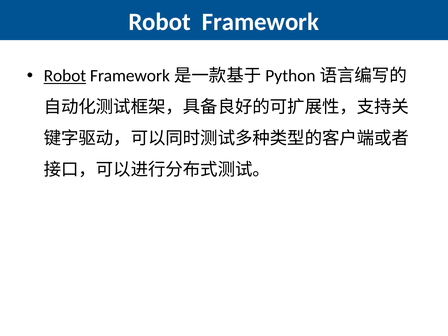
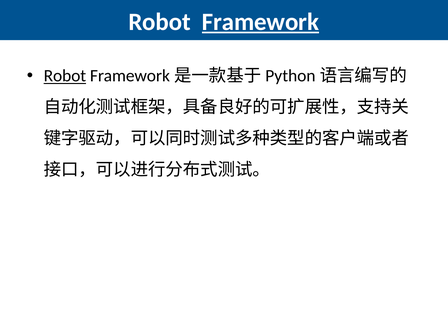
Framework underline: none -> present (260, 22)
